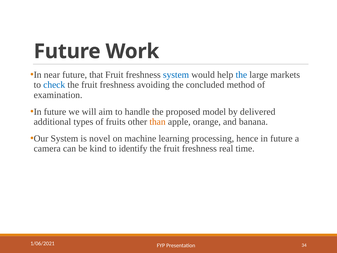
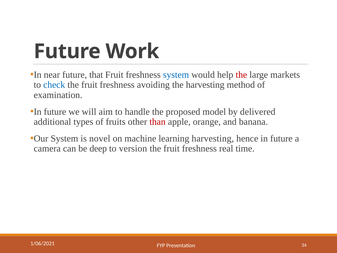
the colour: blue -> red (241, 75)
the concluded: concluded -> harvesting (205, 85)
than colour: orange -> red (158, 122)
learning processing: processing -> harvesting (213, 138)
kind: kind -> deep (98, 148)
identify: identify -> version (133, 148)
